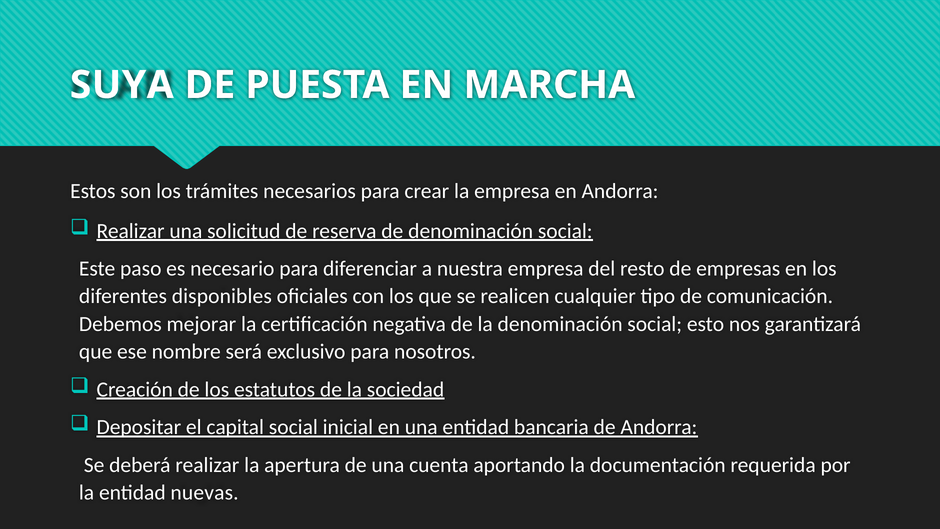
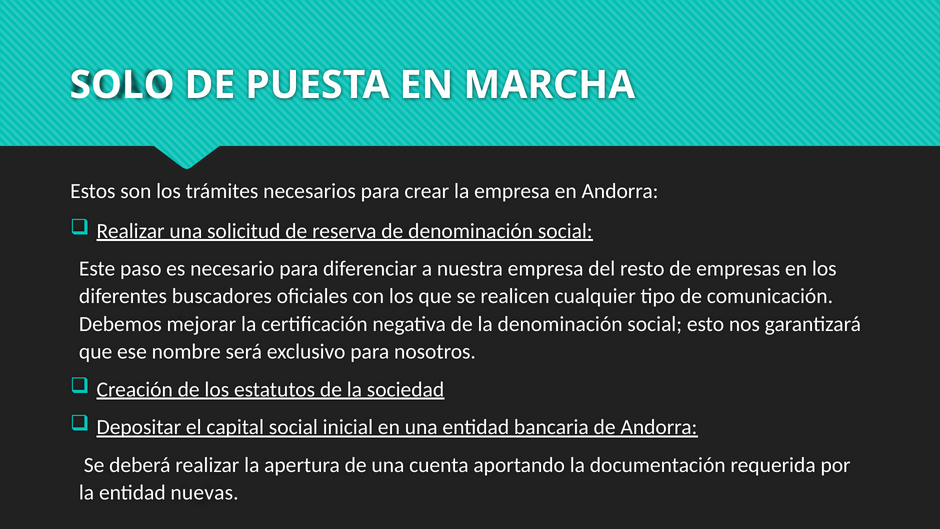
SUYA: SUYA -> SOLO (122, 85)
disponibles: disponibles -> buscadores (222, 296)
